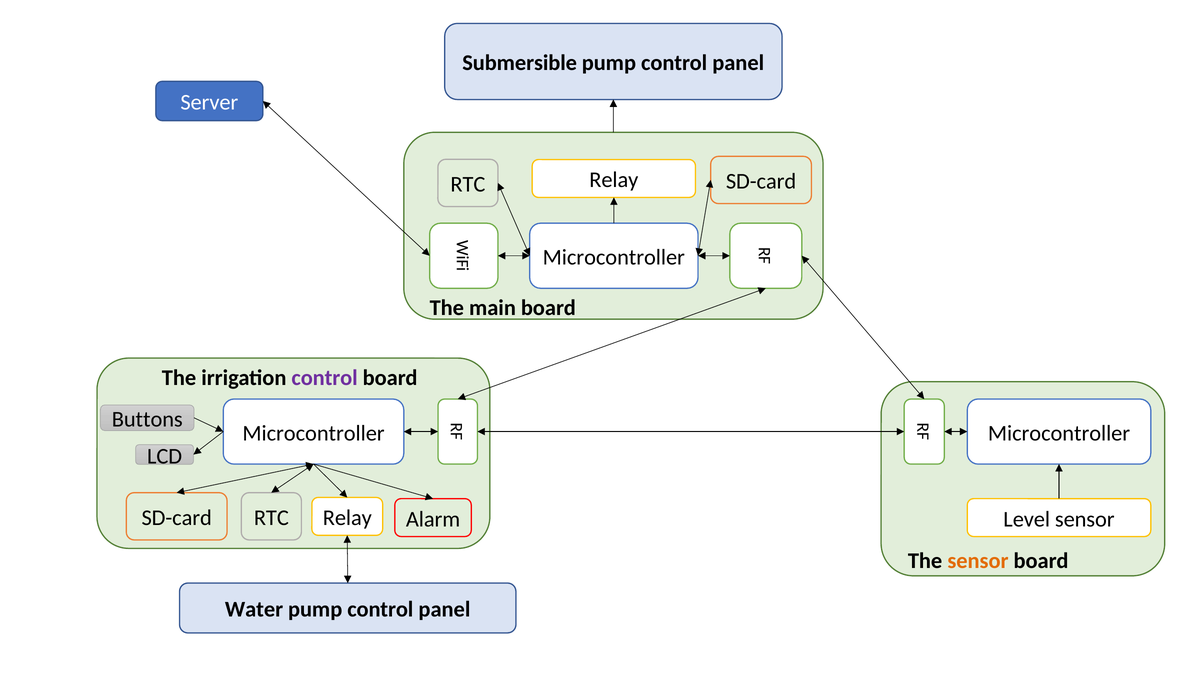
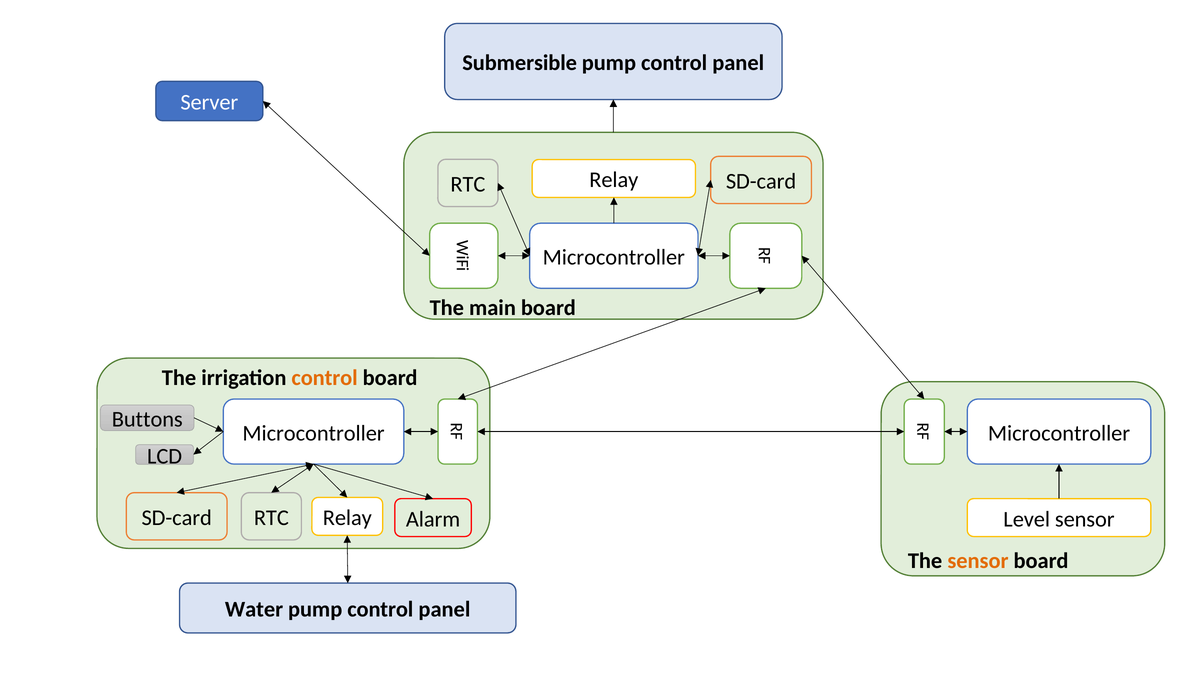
control colour: purple -> orange (325, 378)
